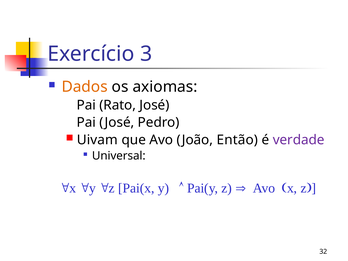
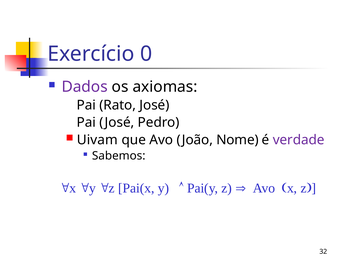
3: 3 -> 0 (146, 54)
Dados colour: orange -> purple (85, 87)
Então: Então -> Nome (237, 140)
Universal: Universal -> Sabemos (119, 156)
